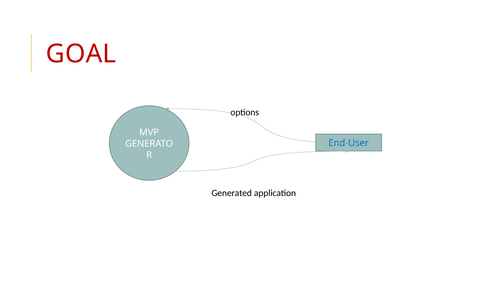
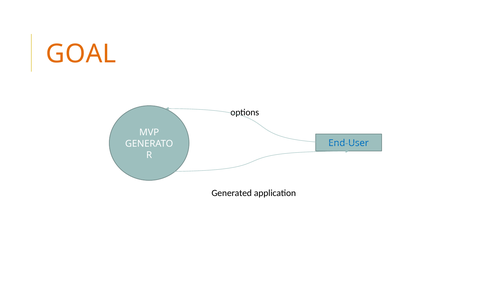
GOAL colour: red -> orange (81, 54)
